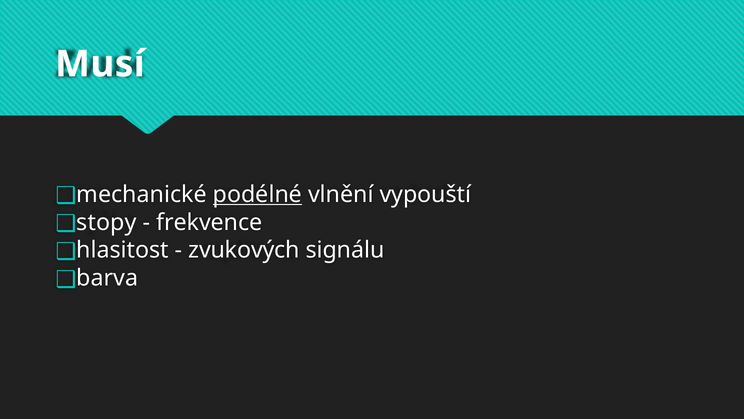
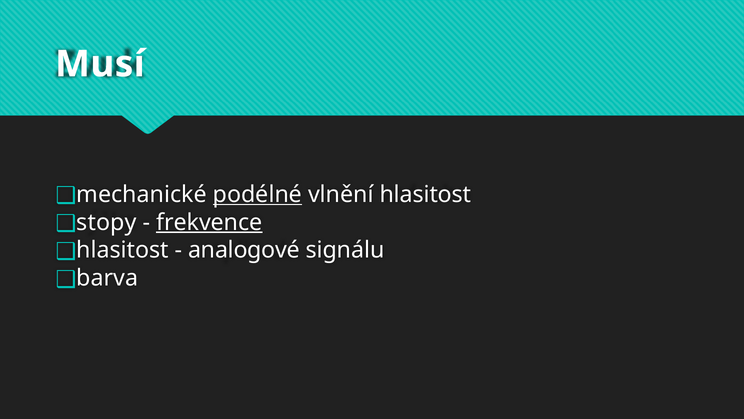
vlnění vypouští: vypouští -> hlasitost (425, 194)
frekvence underline: none -> present (209, 222)
zvukových: zvukových -> analogové (244, 250)
